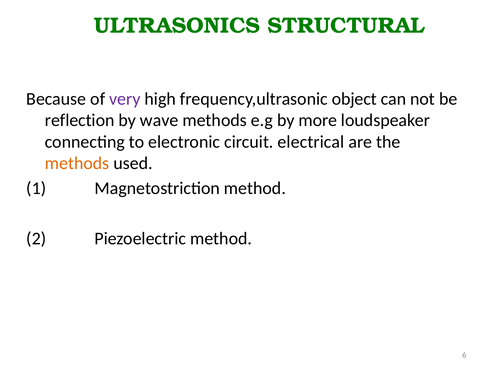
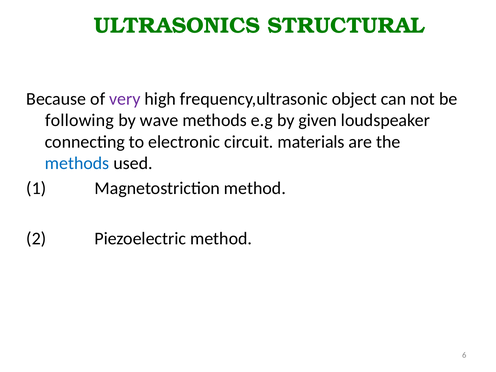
reflection: reflection -> following (80, 120)
more: more -> given (318, 120)
electrical: electrical -> materials (311, 142)
methods colour: orange -> blue (77, 163)
